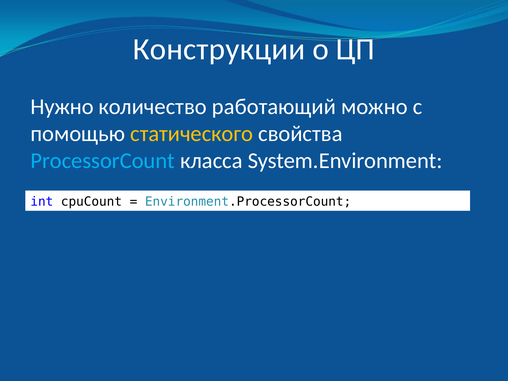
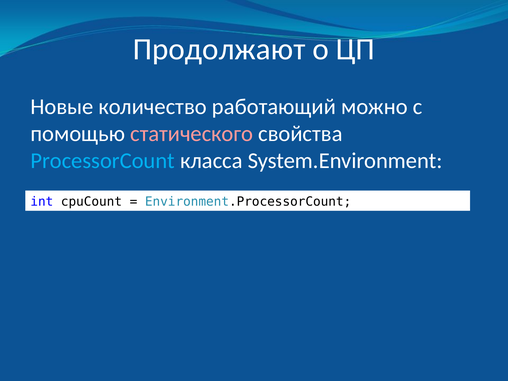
Конструкции: Конструкции -> Продолжают (219, 49)
Нужно: Нужно -> Новые (62, 107)
статического colour: yellow -> pink (192, 134)
